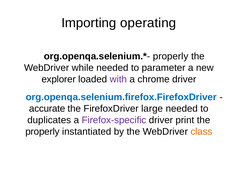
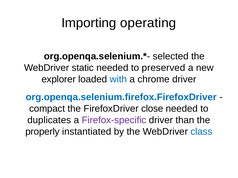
properly: properly -> selected (171, 56)
while: while -> static (83, 68)
parameter: parameter -> preserved (164, 68)
with colour: purple -> blue (118, 79)
accurate: accurate -> compact (47, 109)
large: large -> close (152, 109)
print: print -> than (185, 120)
class colour: orange -> blue (201, 132)
